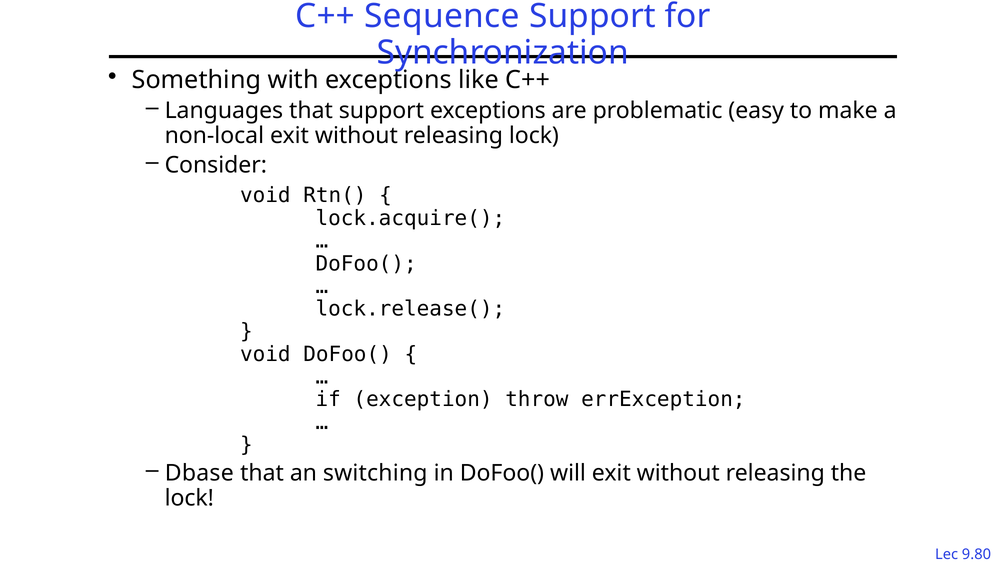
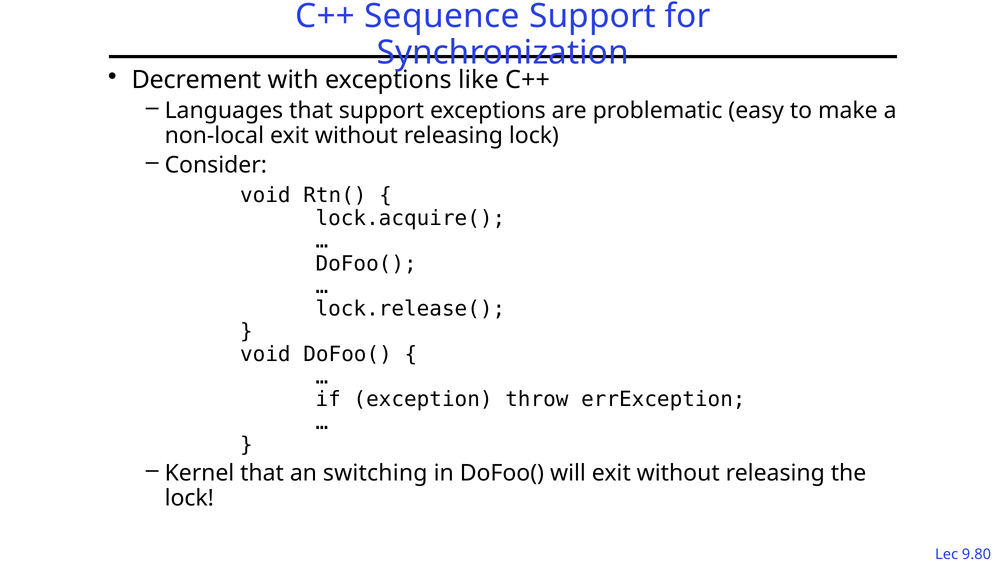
Something: Something -> Decrement (197, 80)
Dbase: Dbase -> Kernel (199, 473)
